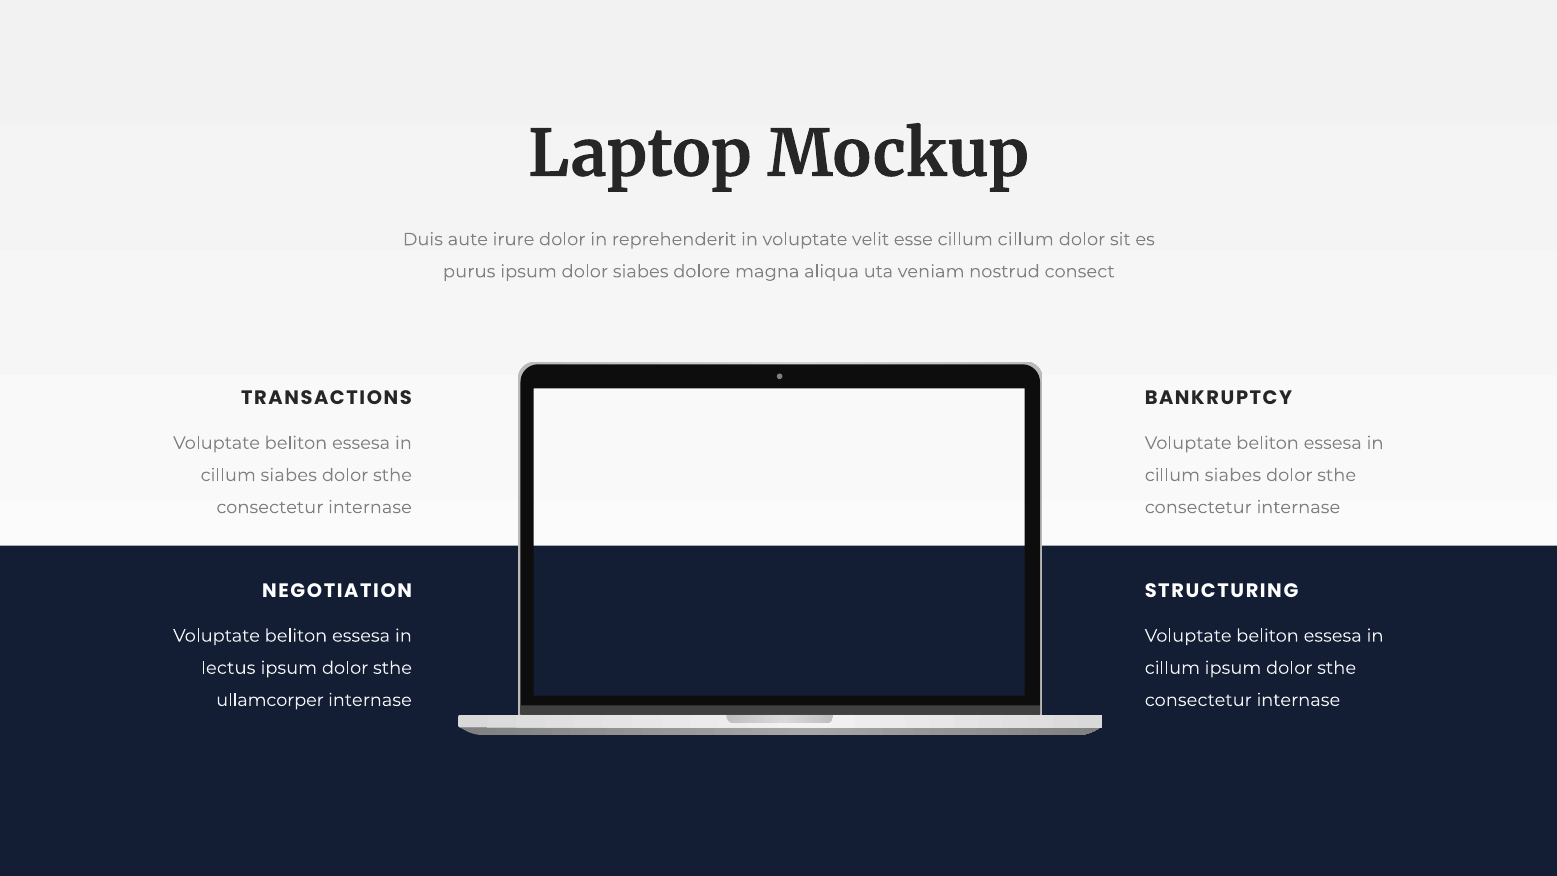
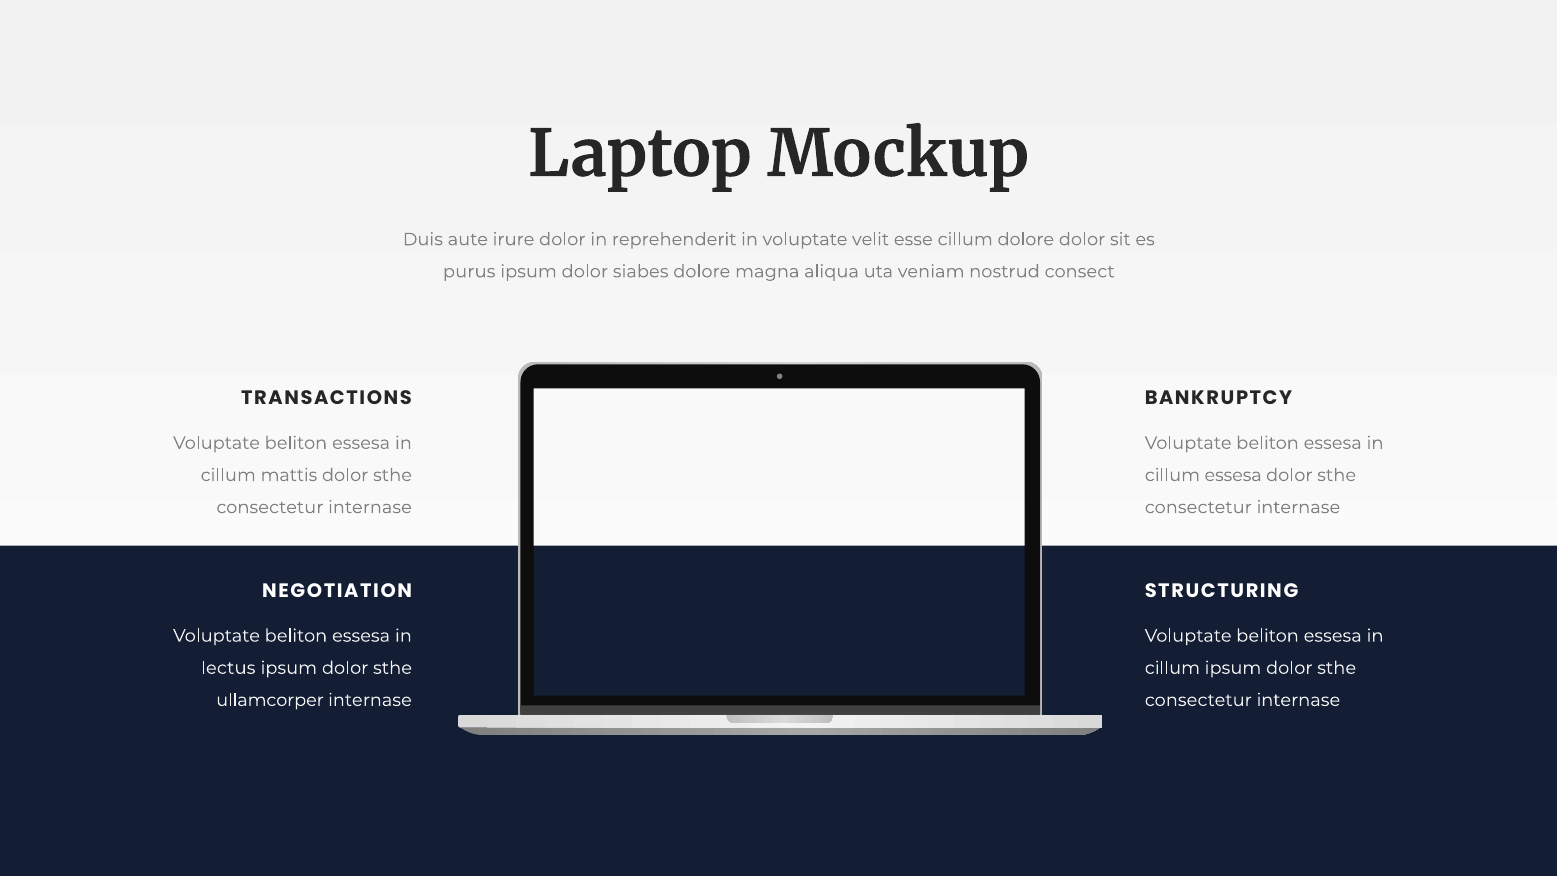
cillum cillum: cillum -> dolore (1026, 239)
siabes: siabes -> mattis (289, 475)
siabes: siabes -> essesa (1233, 475)
